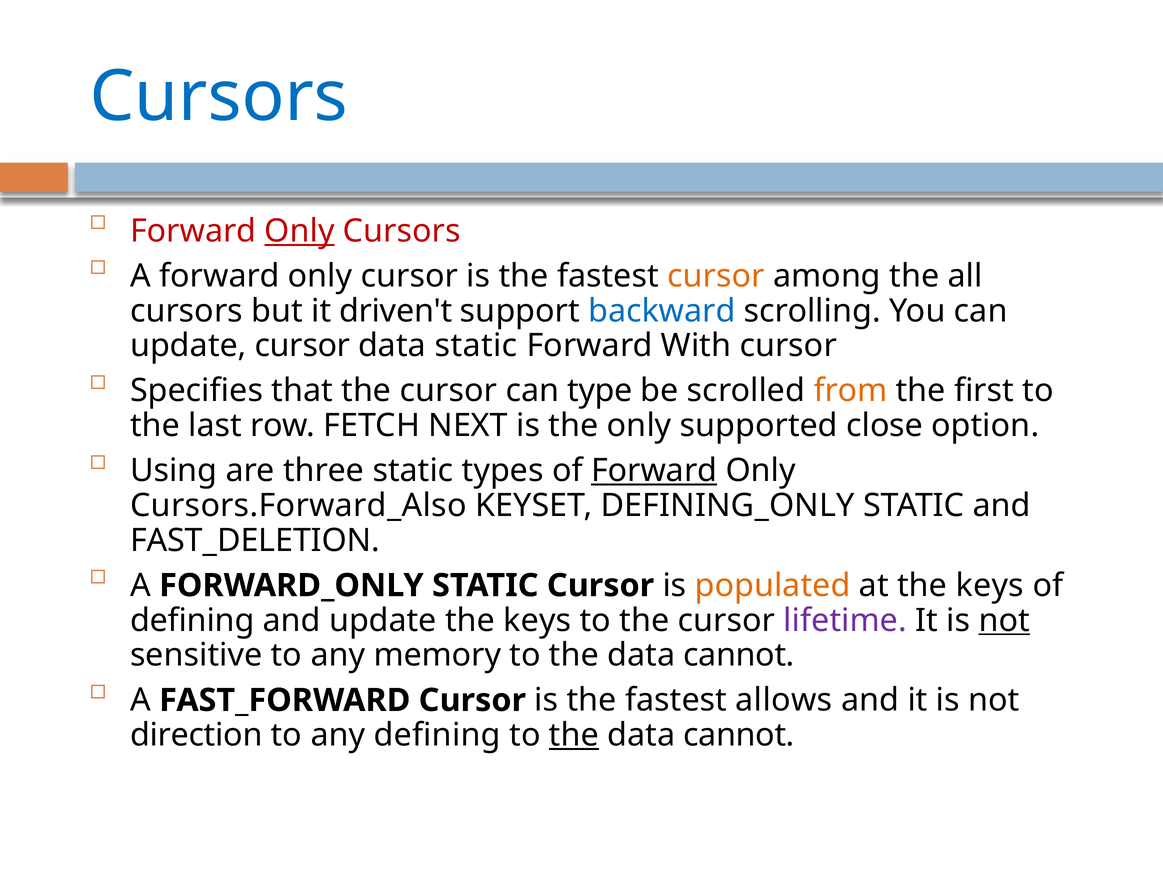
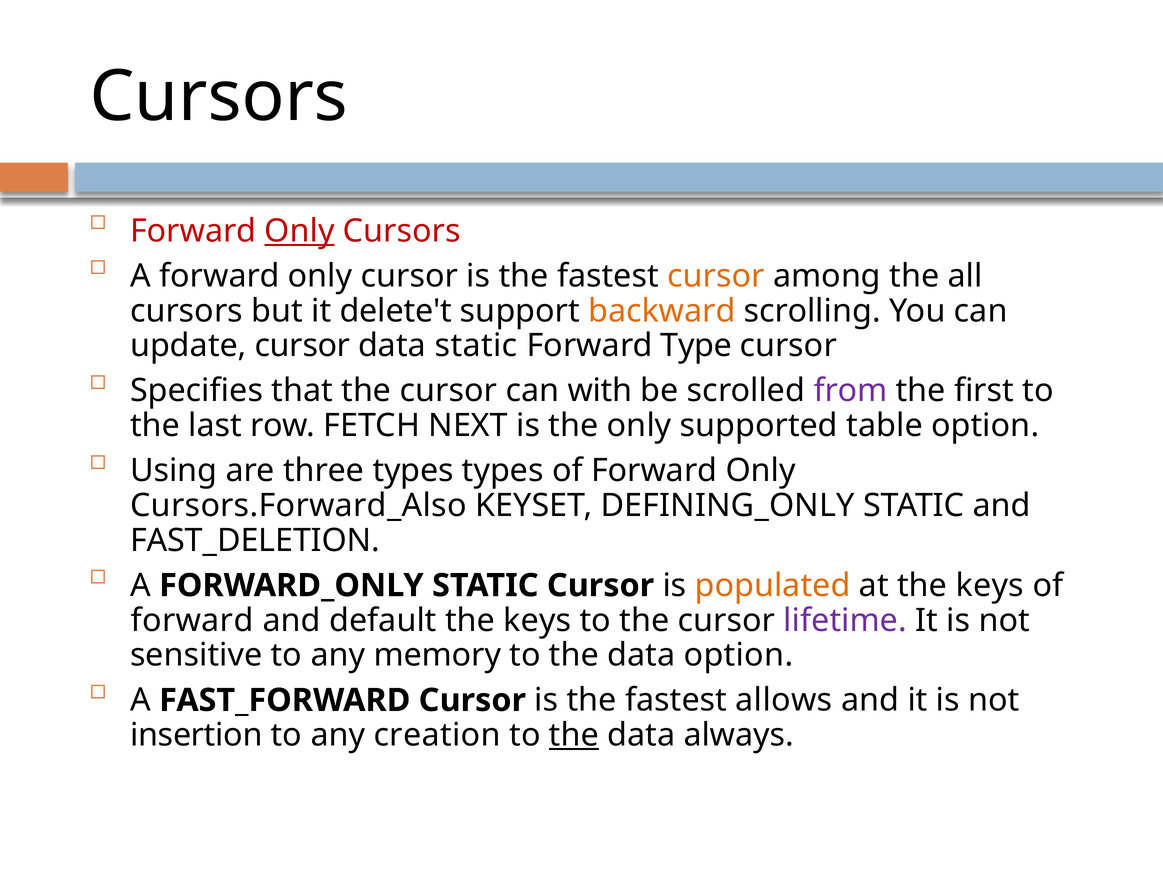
Cursors colour: blue -> black (219, 97)
driven't: driven't -> delete't (396, 311)
backward colour: blue -> orange (662, 311)
With: With -> Type (696, 346)
type: type -> with (600, 391)
from colour: orange -> purple (851, 391)
close: close -> table (885, 426)
three static: static -> types (413, 471)
Forward underline: present -> none (654, 471)
defining: defining -> forward (192, 621)
and update: update -> default (383, 621)
not underline: present -> none (1004, 621)
cannot: cannot -> option (739, 655)
direction: direction -> insertion (196, 735)
any defining: defining -> creation (437, 735)
cannot: cannot -> always (739, 735)
